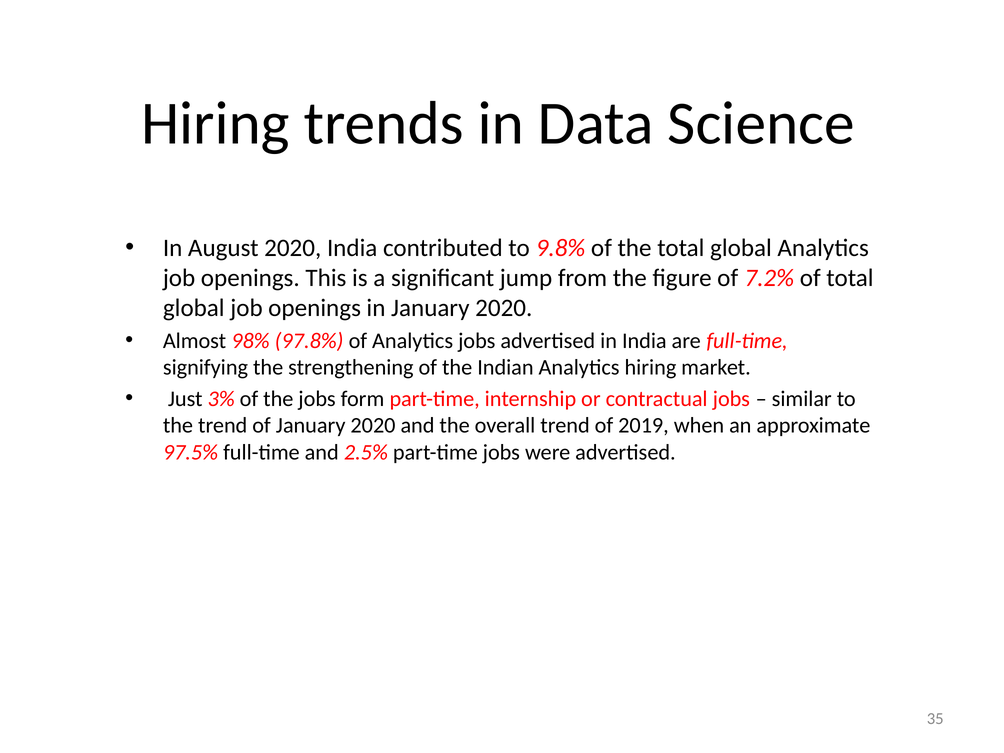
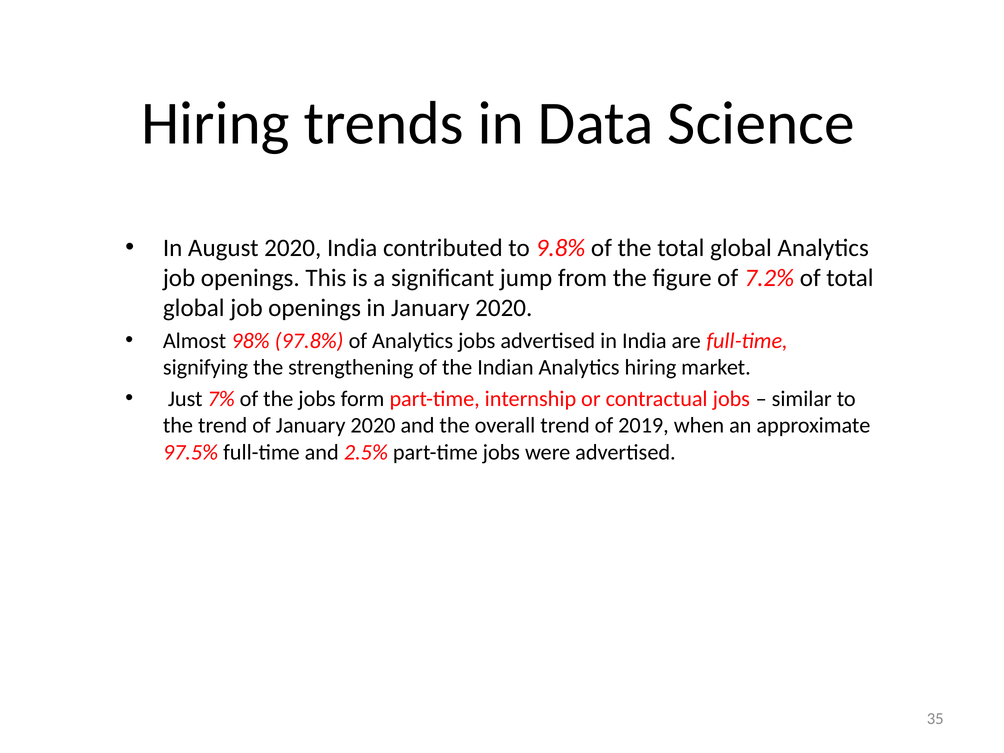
3%: 3% -> 7% (221, 399)
